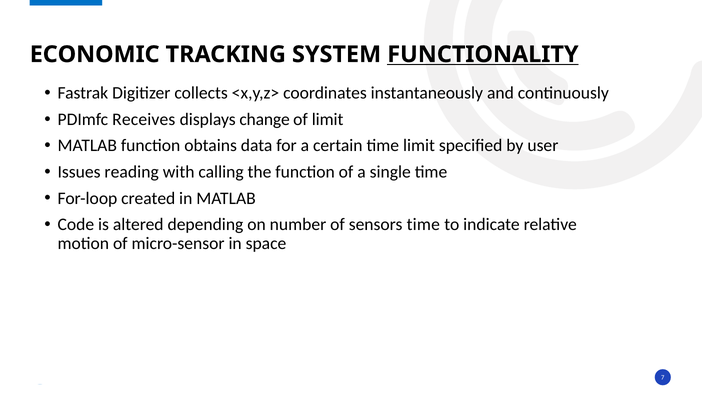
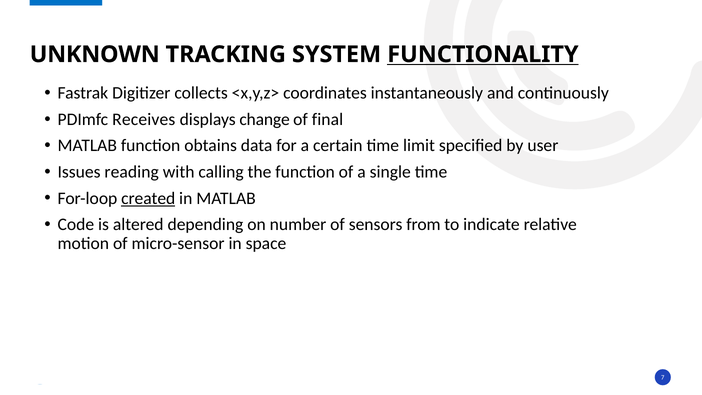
ECONOMIC: ECONOMIC -> UNKNOWN (95, 54)
of limit: limit -> final (328, 119)
created underline: none -> present (148, 198)
sensors time: time -> from (423, 224)
